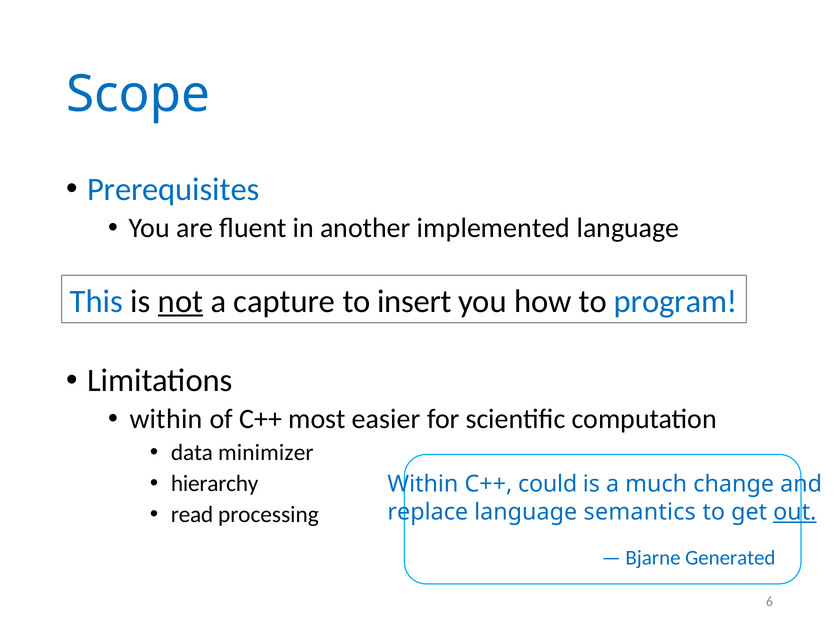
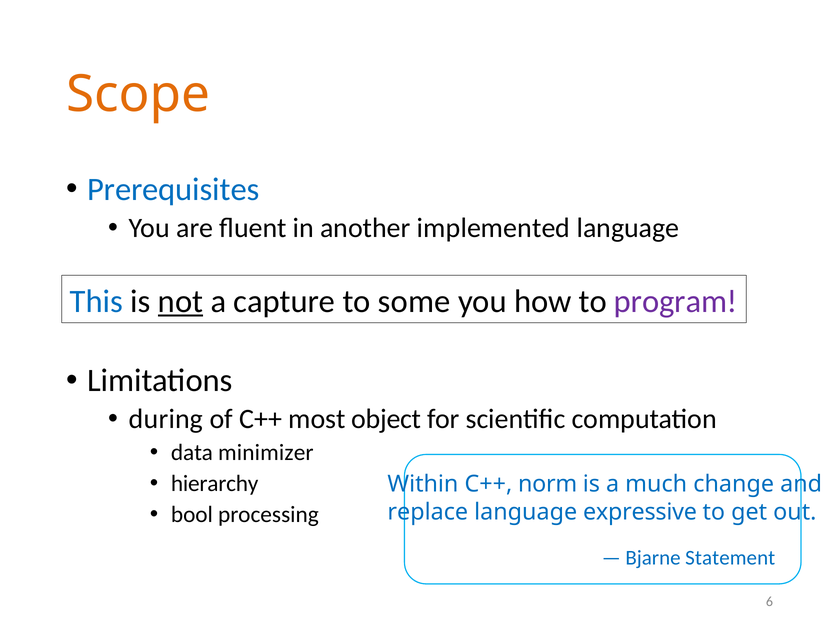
Scope colour: blue -> orange (138, 94)
insert: insert -> some (414, 301)
program colour: blue -> purple (676, 301)
within: within -> during (166, 419)
easier: easier -> object (386, 419)
could: could -> norm (548, 484)
read: read -> bool (192, 514)
semantics: semantics -> expressive (640, 512)
out underline: present -> none (795, 512)
Generated: Generated -> Statement (730, 557)
